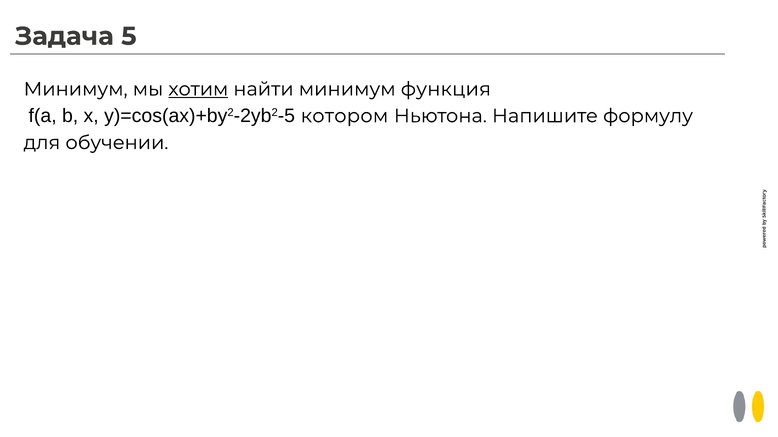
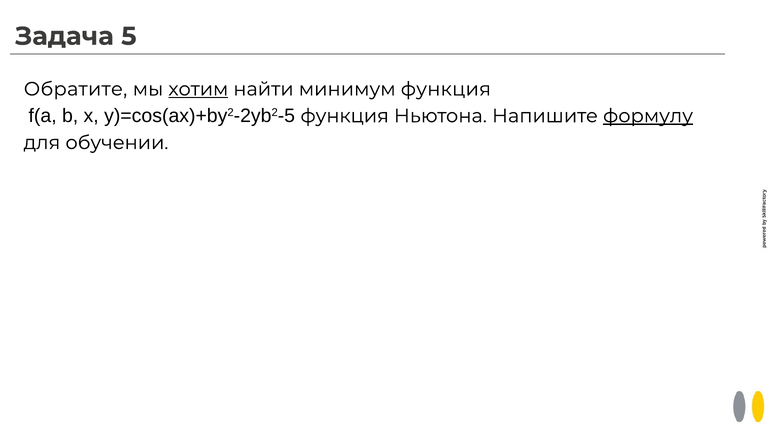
Минимум: Минимум -> Обратите (75, 89)
y)=cos(ax)+by2-2yb2-5 котором: котором -> функция (345, 116)
формулу underline: none -> present (648, 116)
